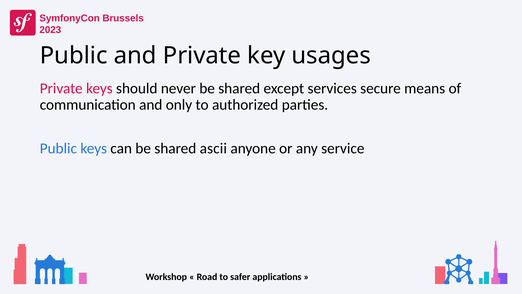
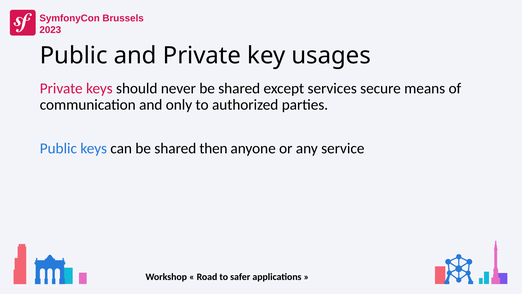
ascii: ascii -> then (213, 148)
